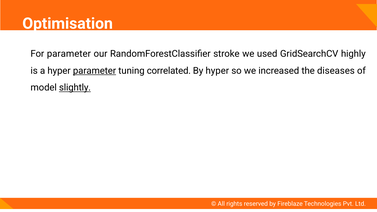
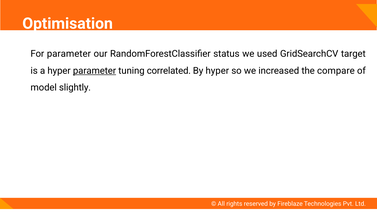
stroke: stroke -> status (226, 54)
highly: highly -> target (353, 54)
diseases: diseases -> compare (336, 71)
slightly underline: present -> none (75, 88)
